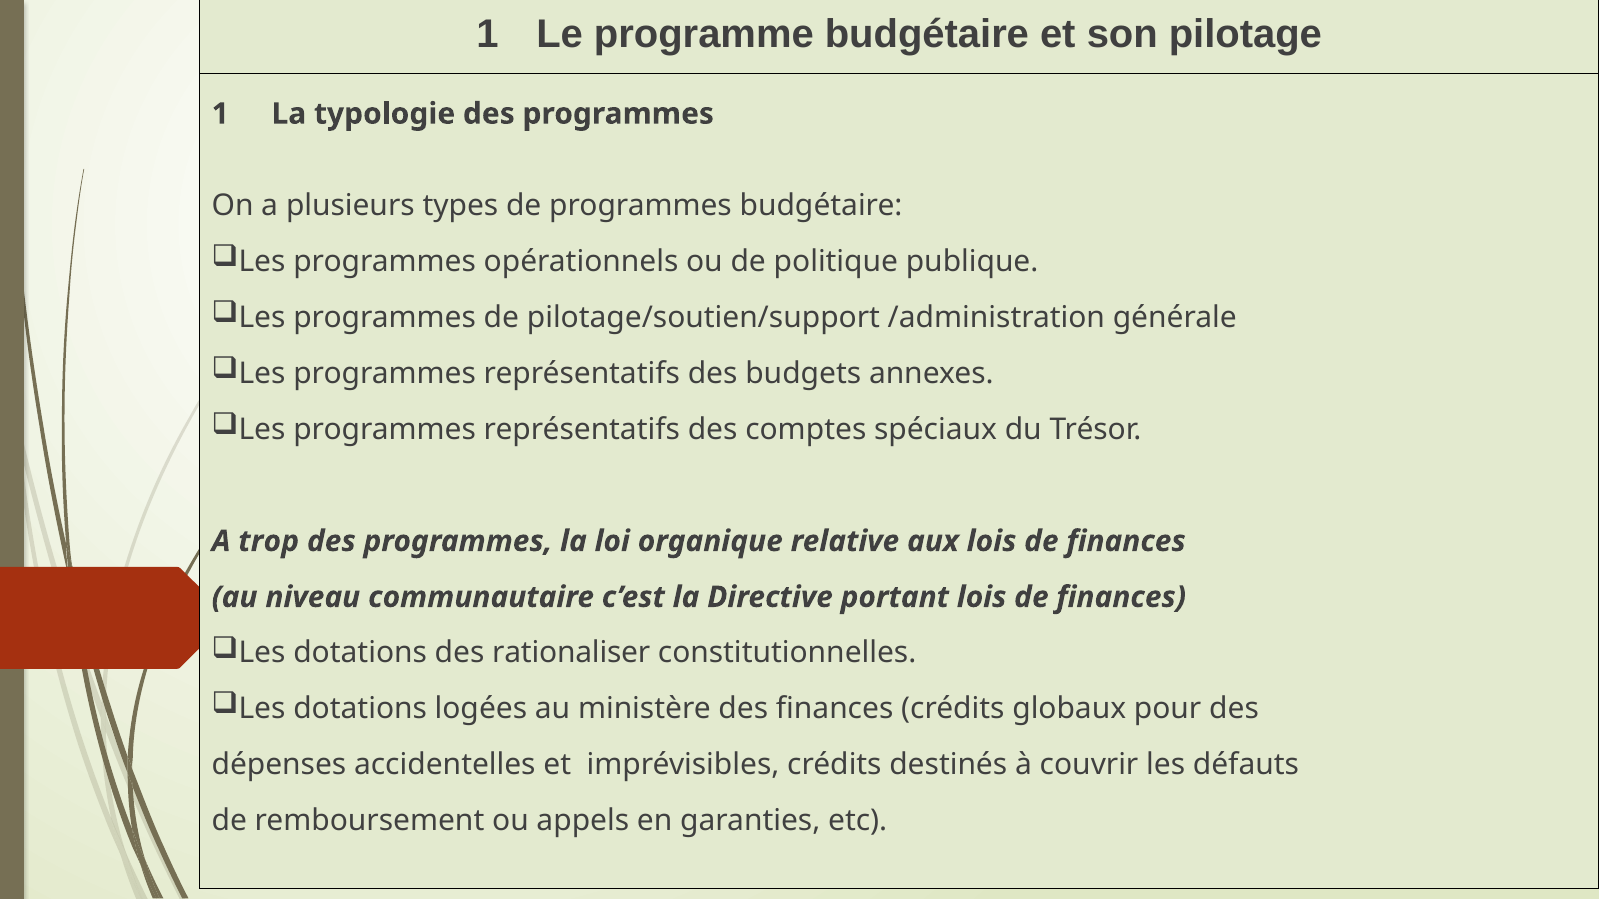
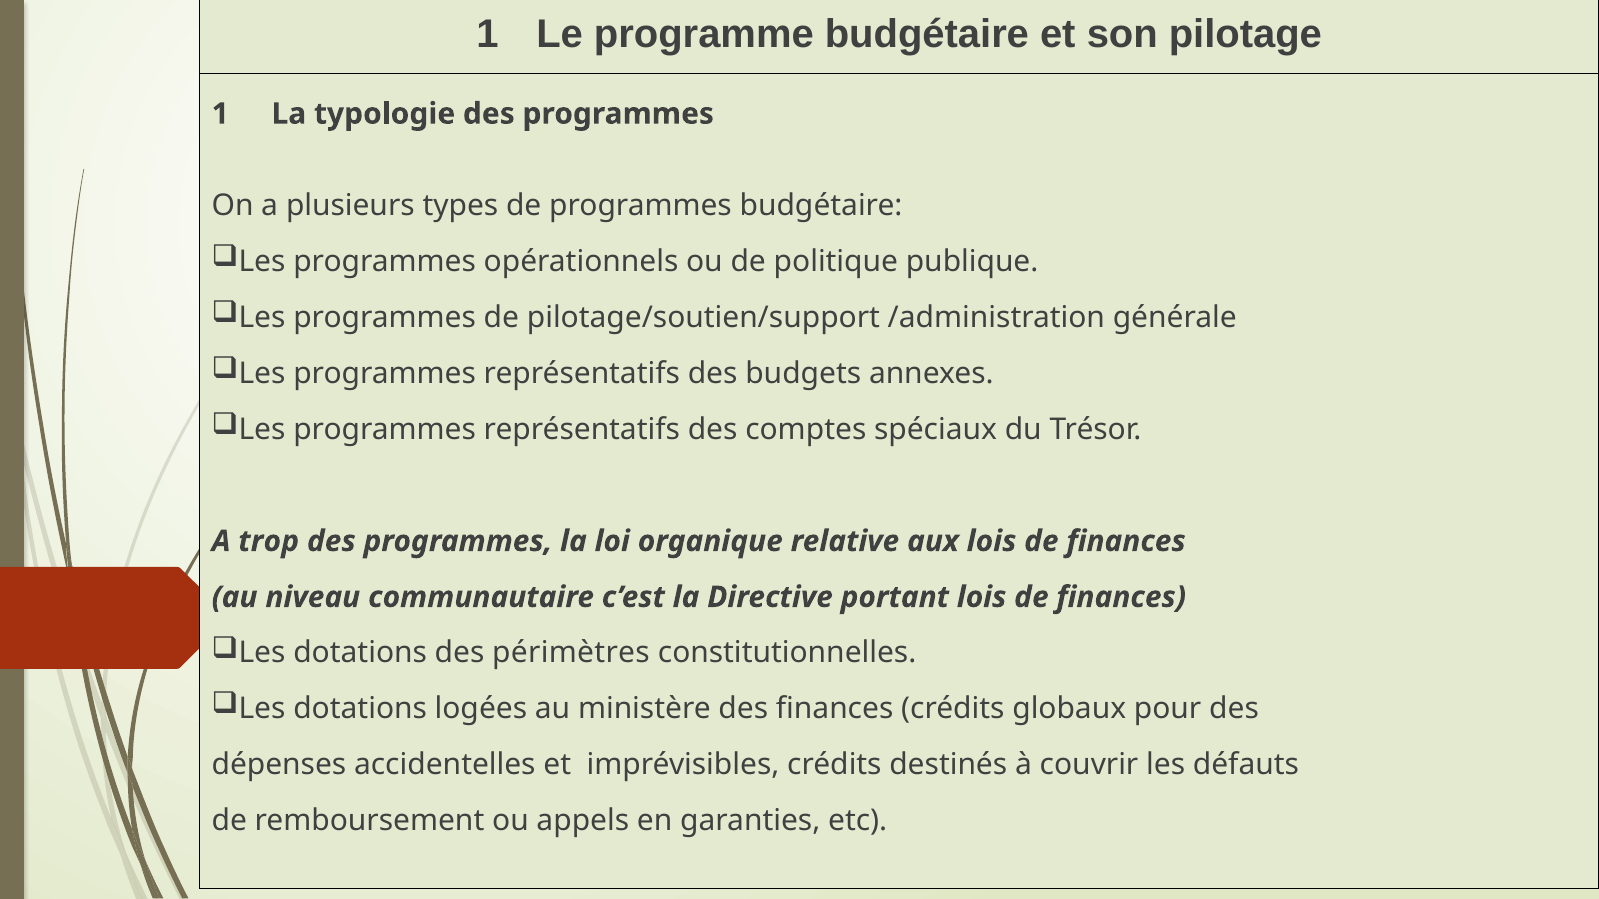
rationaliser: rationaliser -> périmètres (571, 653)
